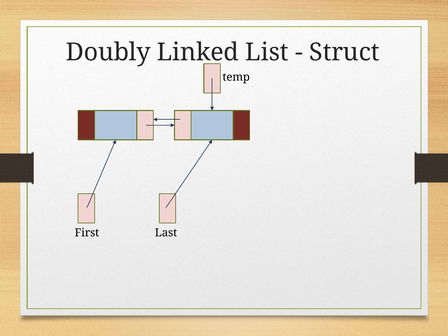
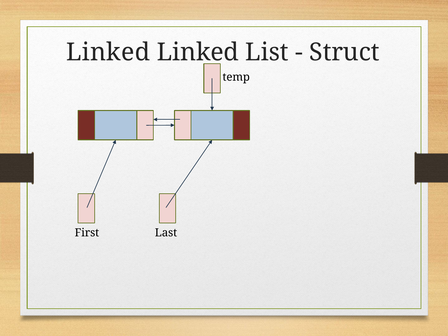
Doubly: Doubly -> Linked (108, 52)
